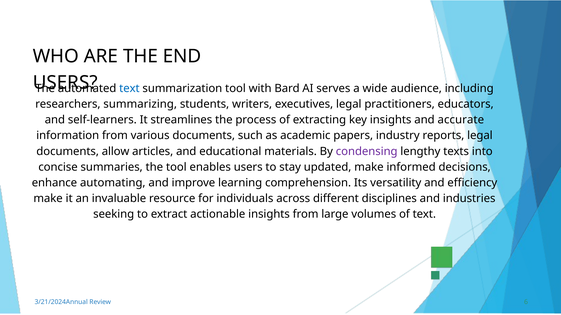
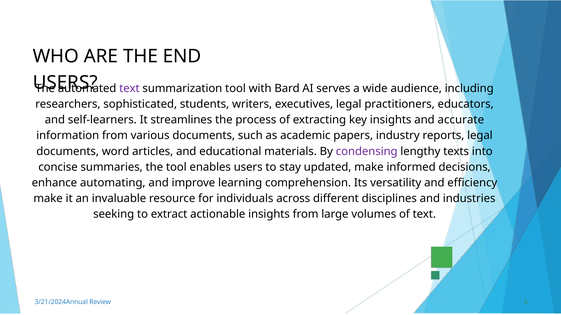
text colour: blue -> purple (129, 88)
summarizing: summarizing -> sophisticated (140, 104)
allow: allow -> word (116, 152)
